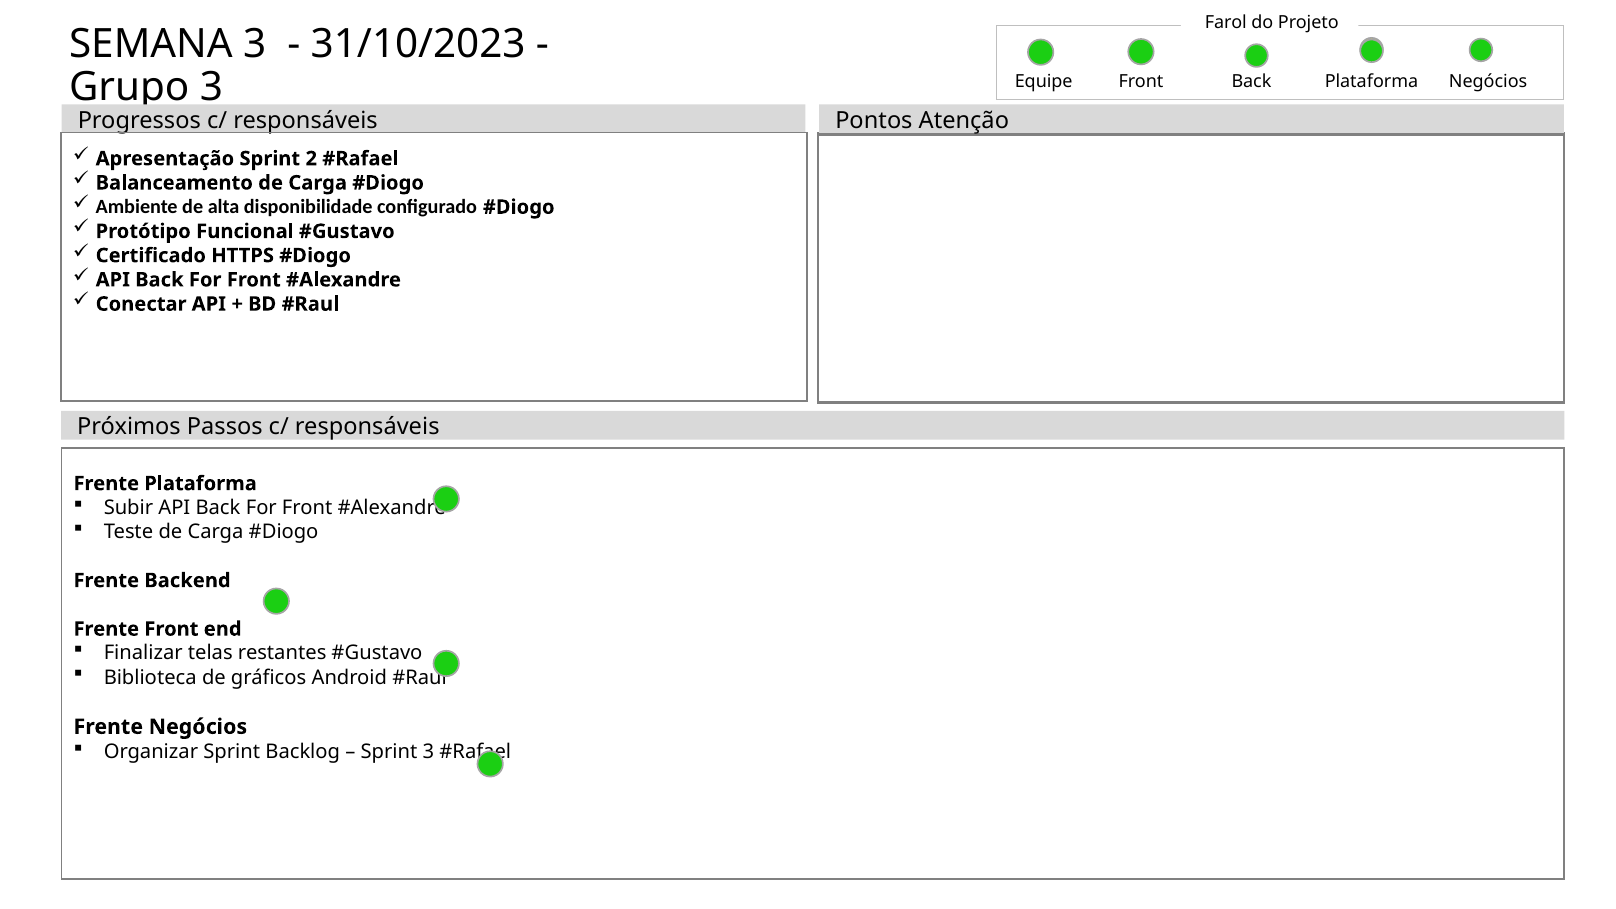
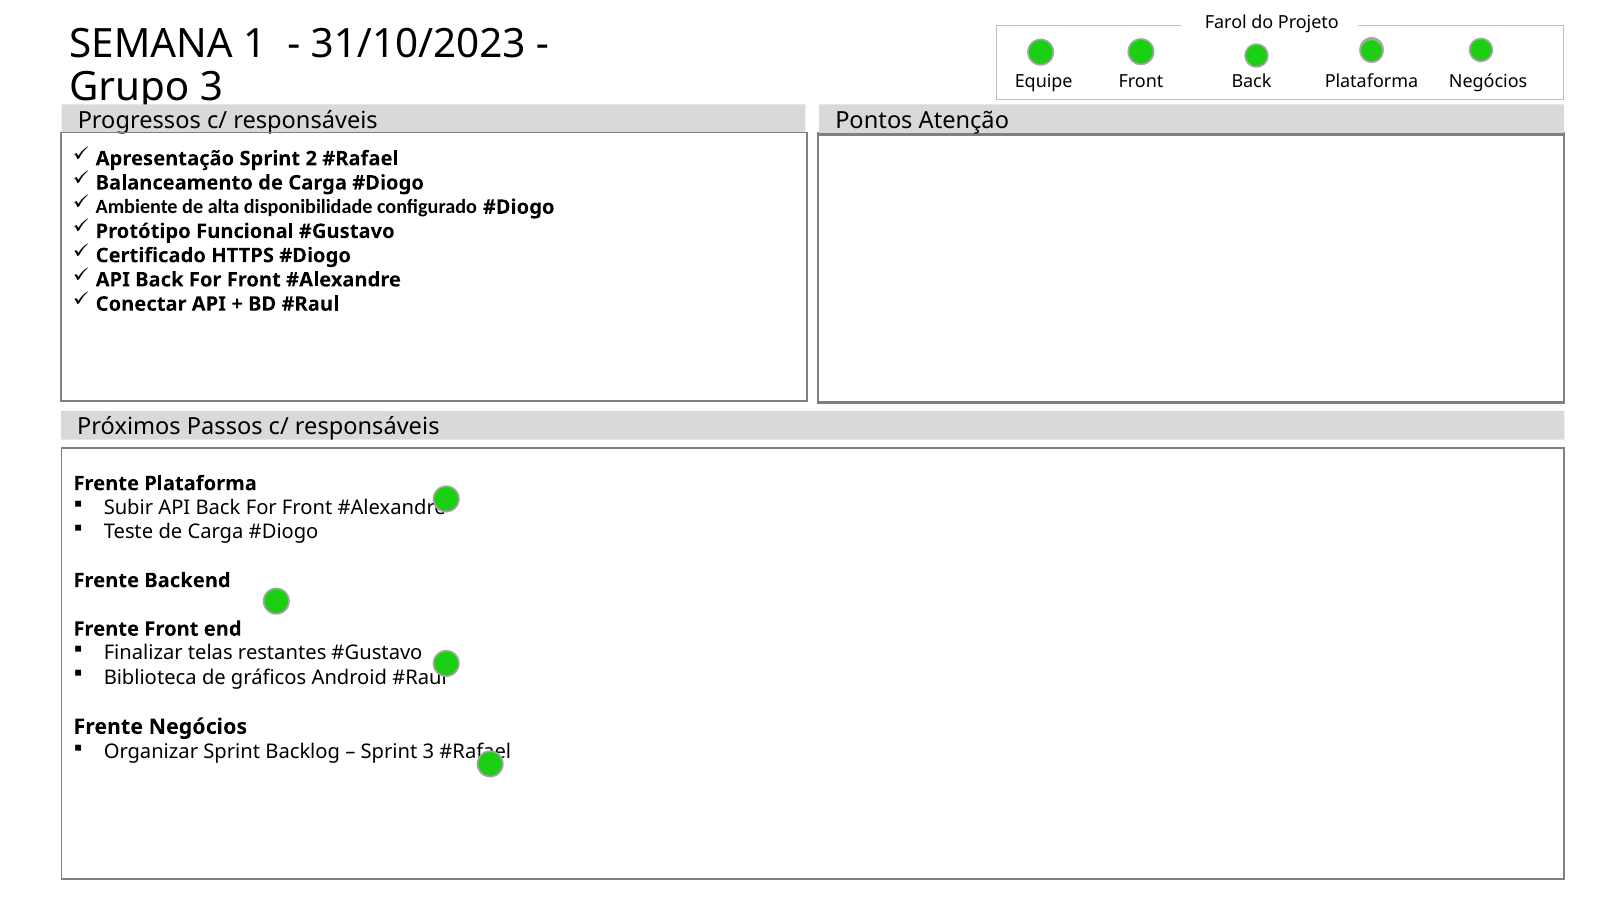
SEMANA 3: 3 -> 1 (255, 44)
